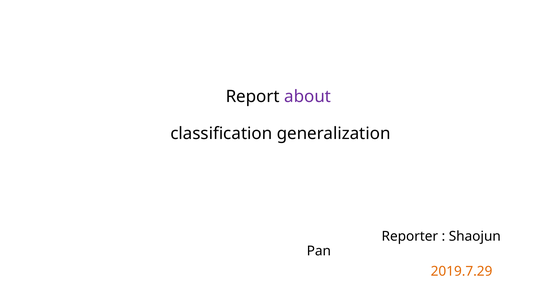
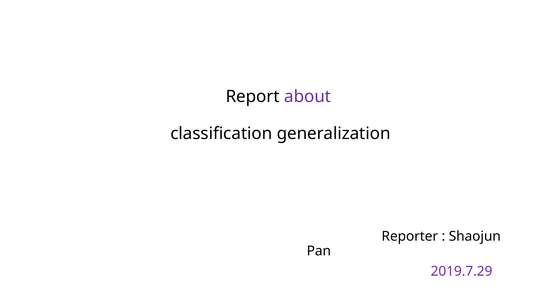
2019.7.29 colour: orange -> purple (462, 271)
